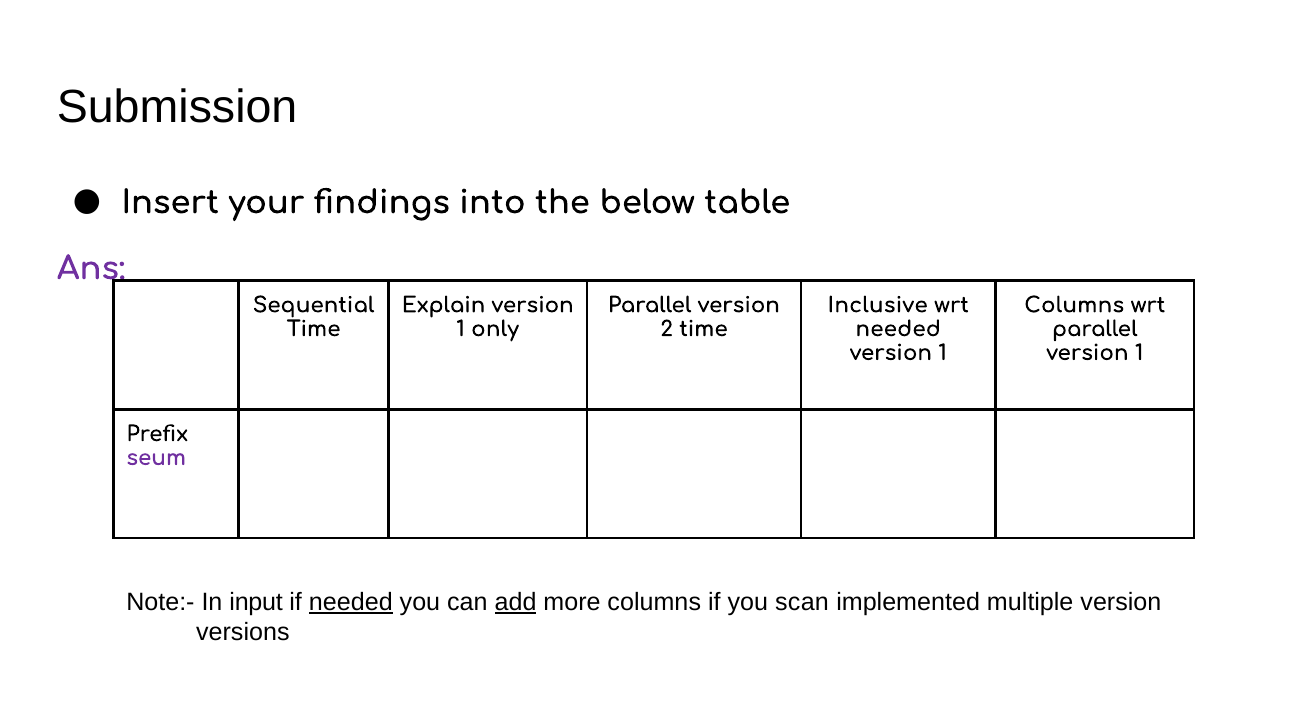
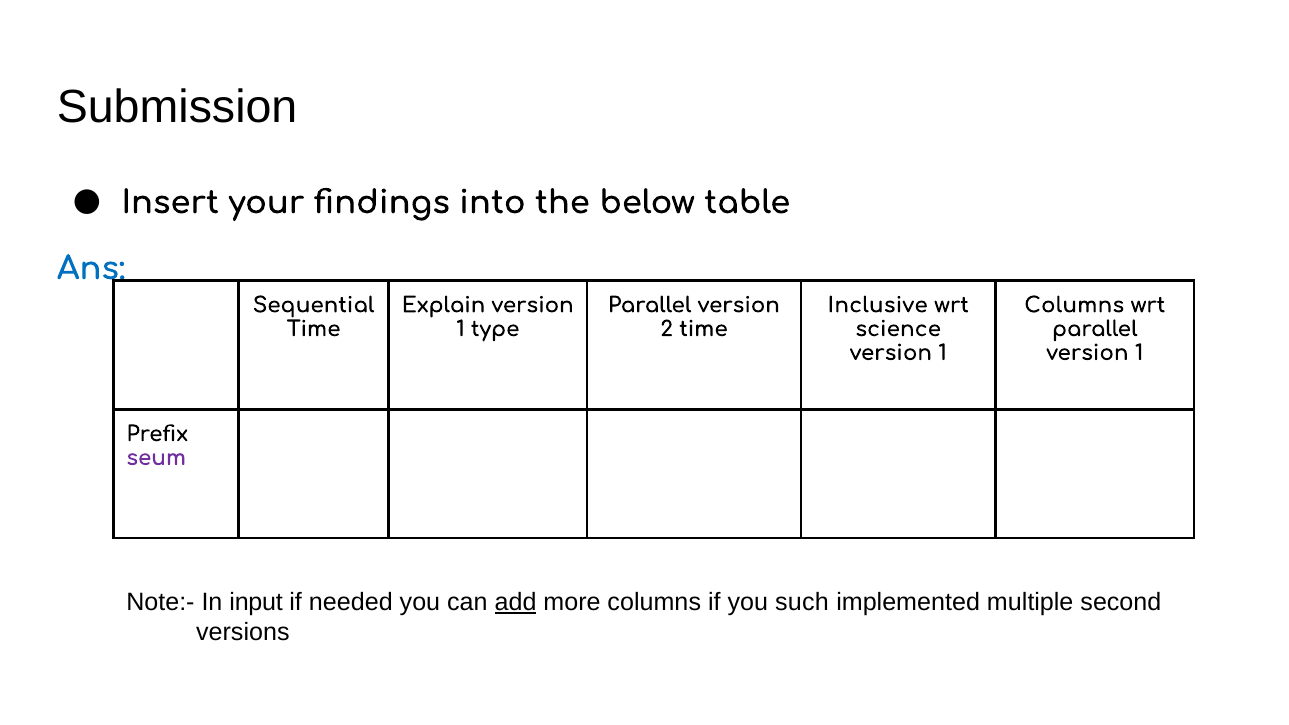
Ans colour: purple -> blue (91, 269)
only: only -> type (495, 329)
needed: needed -> science (898, 329)
needed underline: present -> none (351, 602)
scan: scan -> such (802, 602)
multiple version: version -> second (1121, 602)
